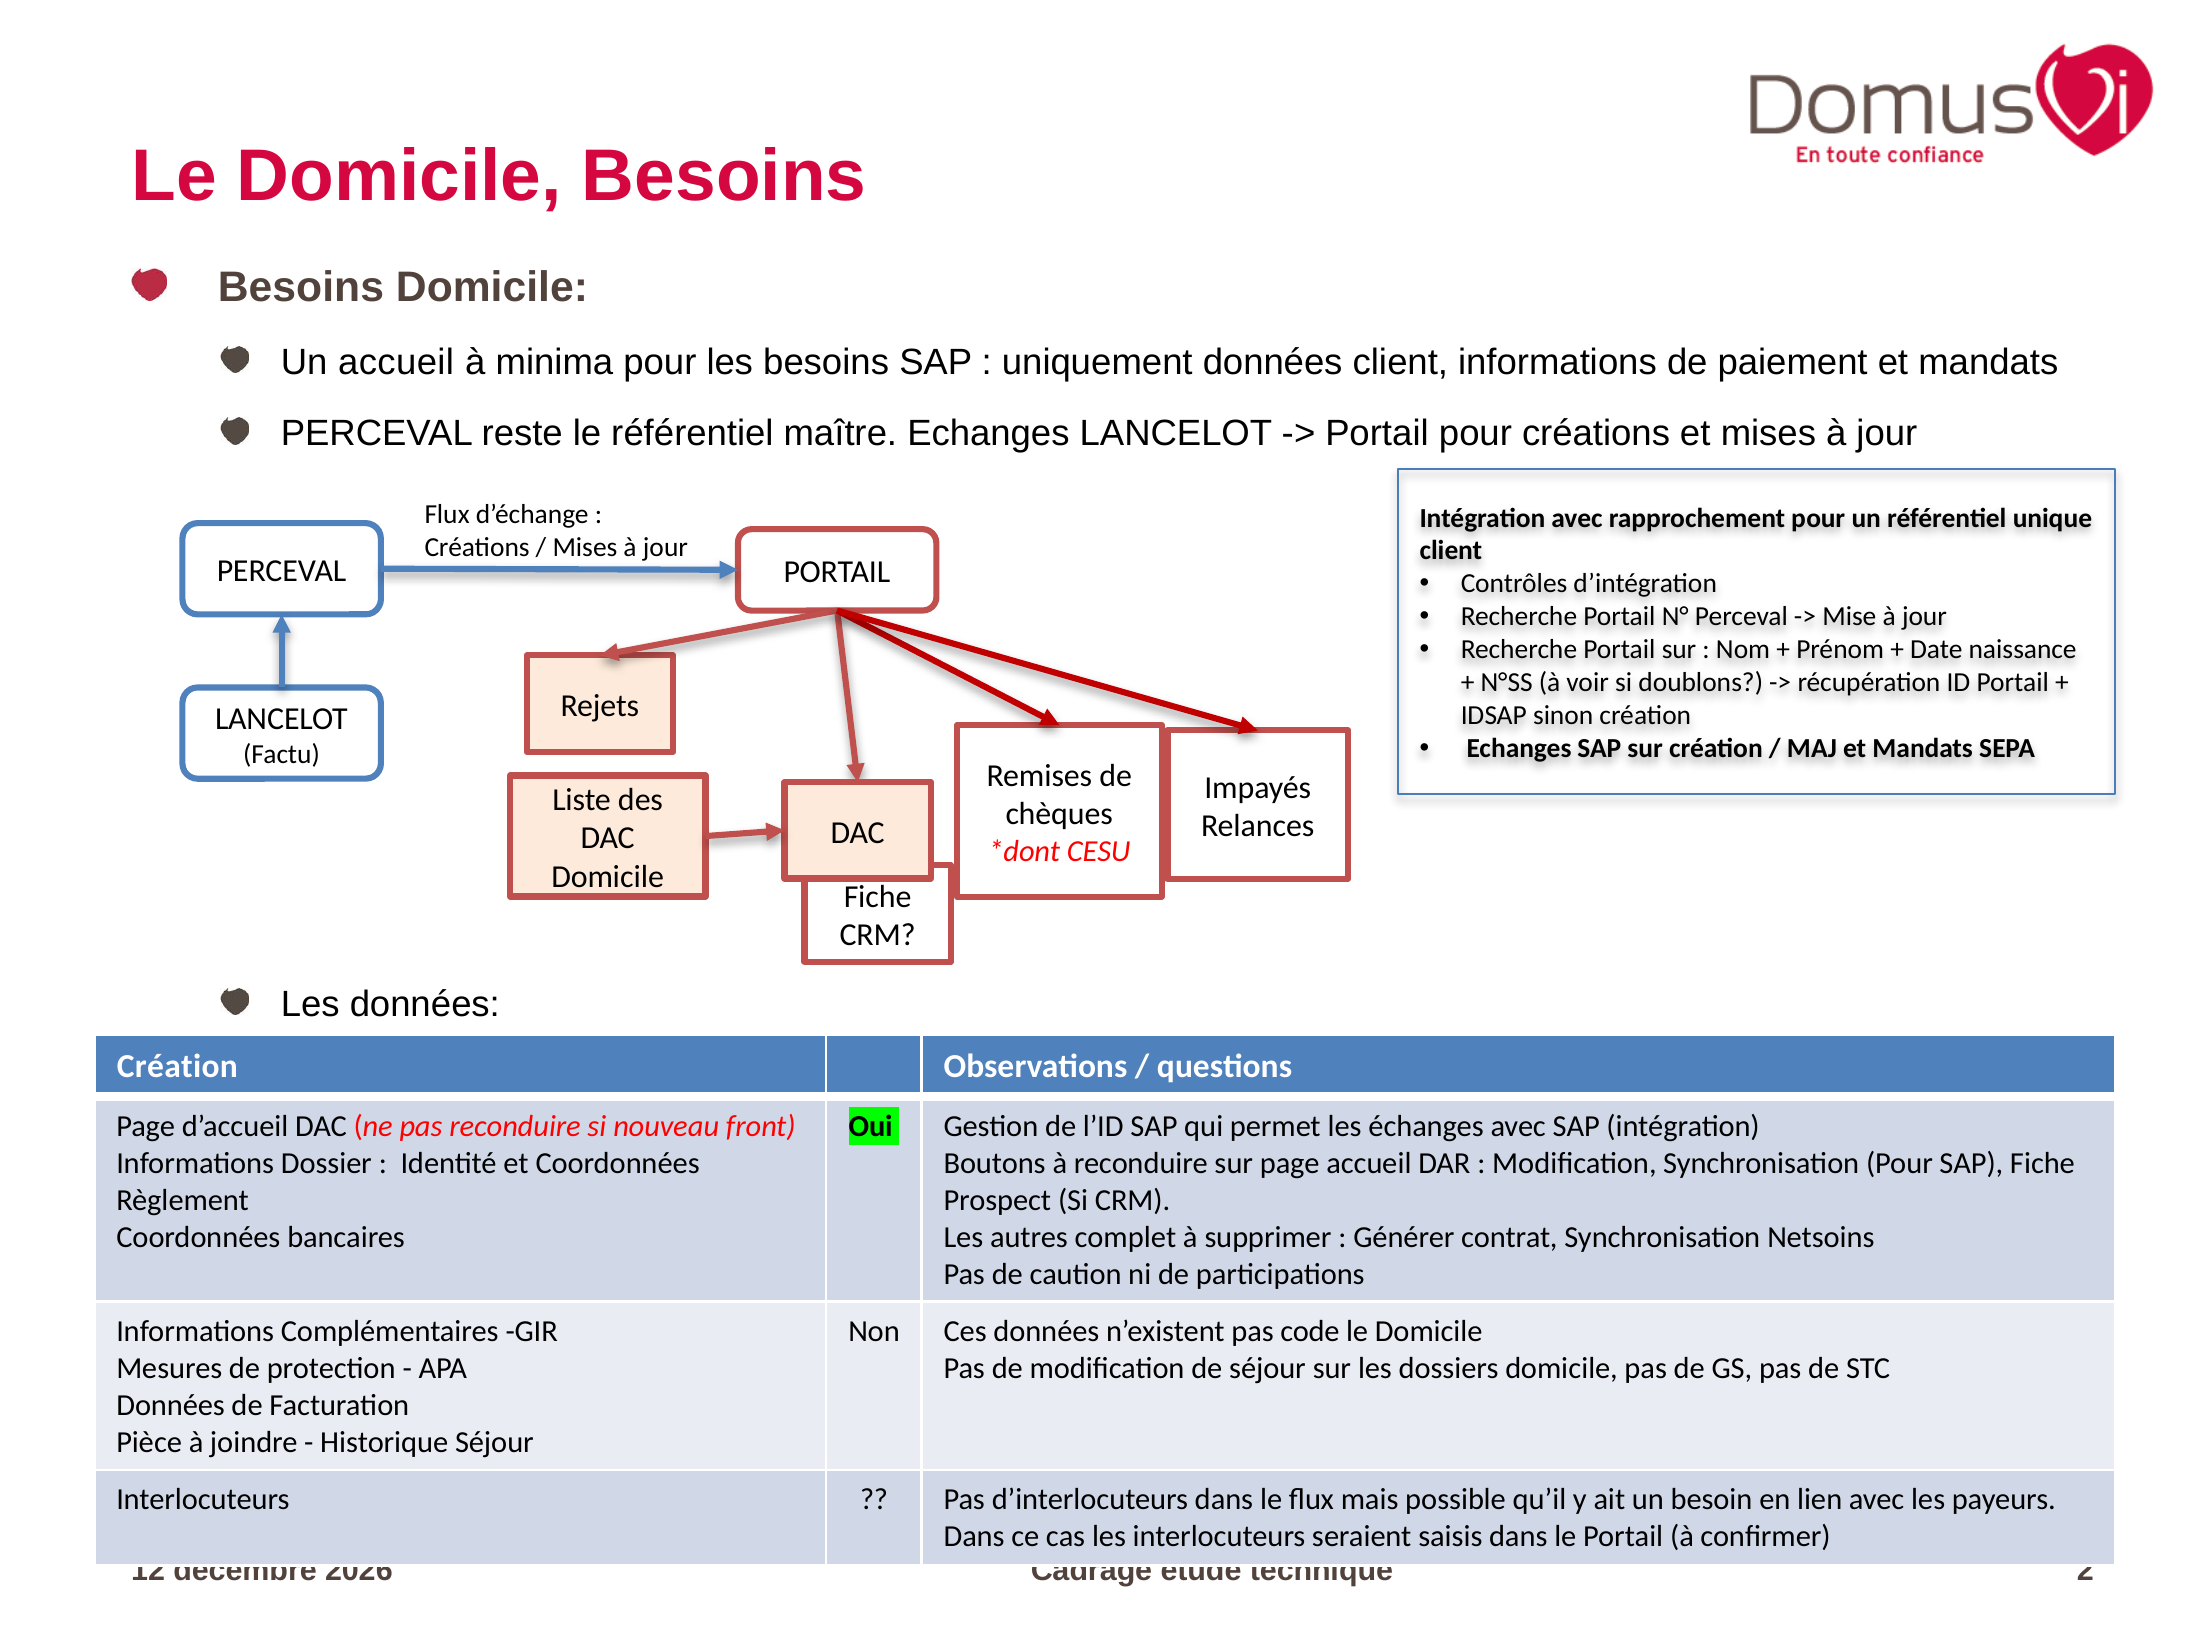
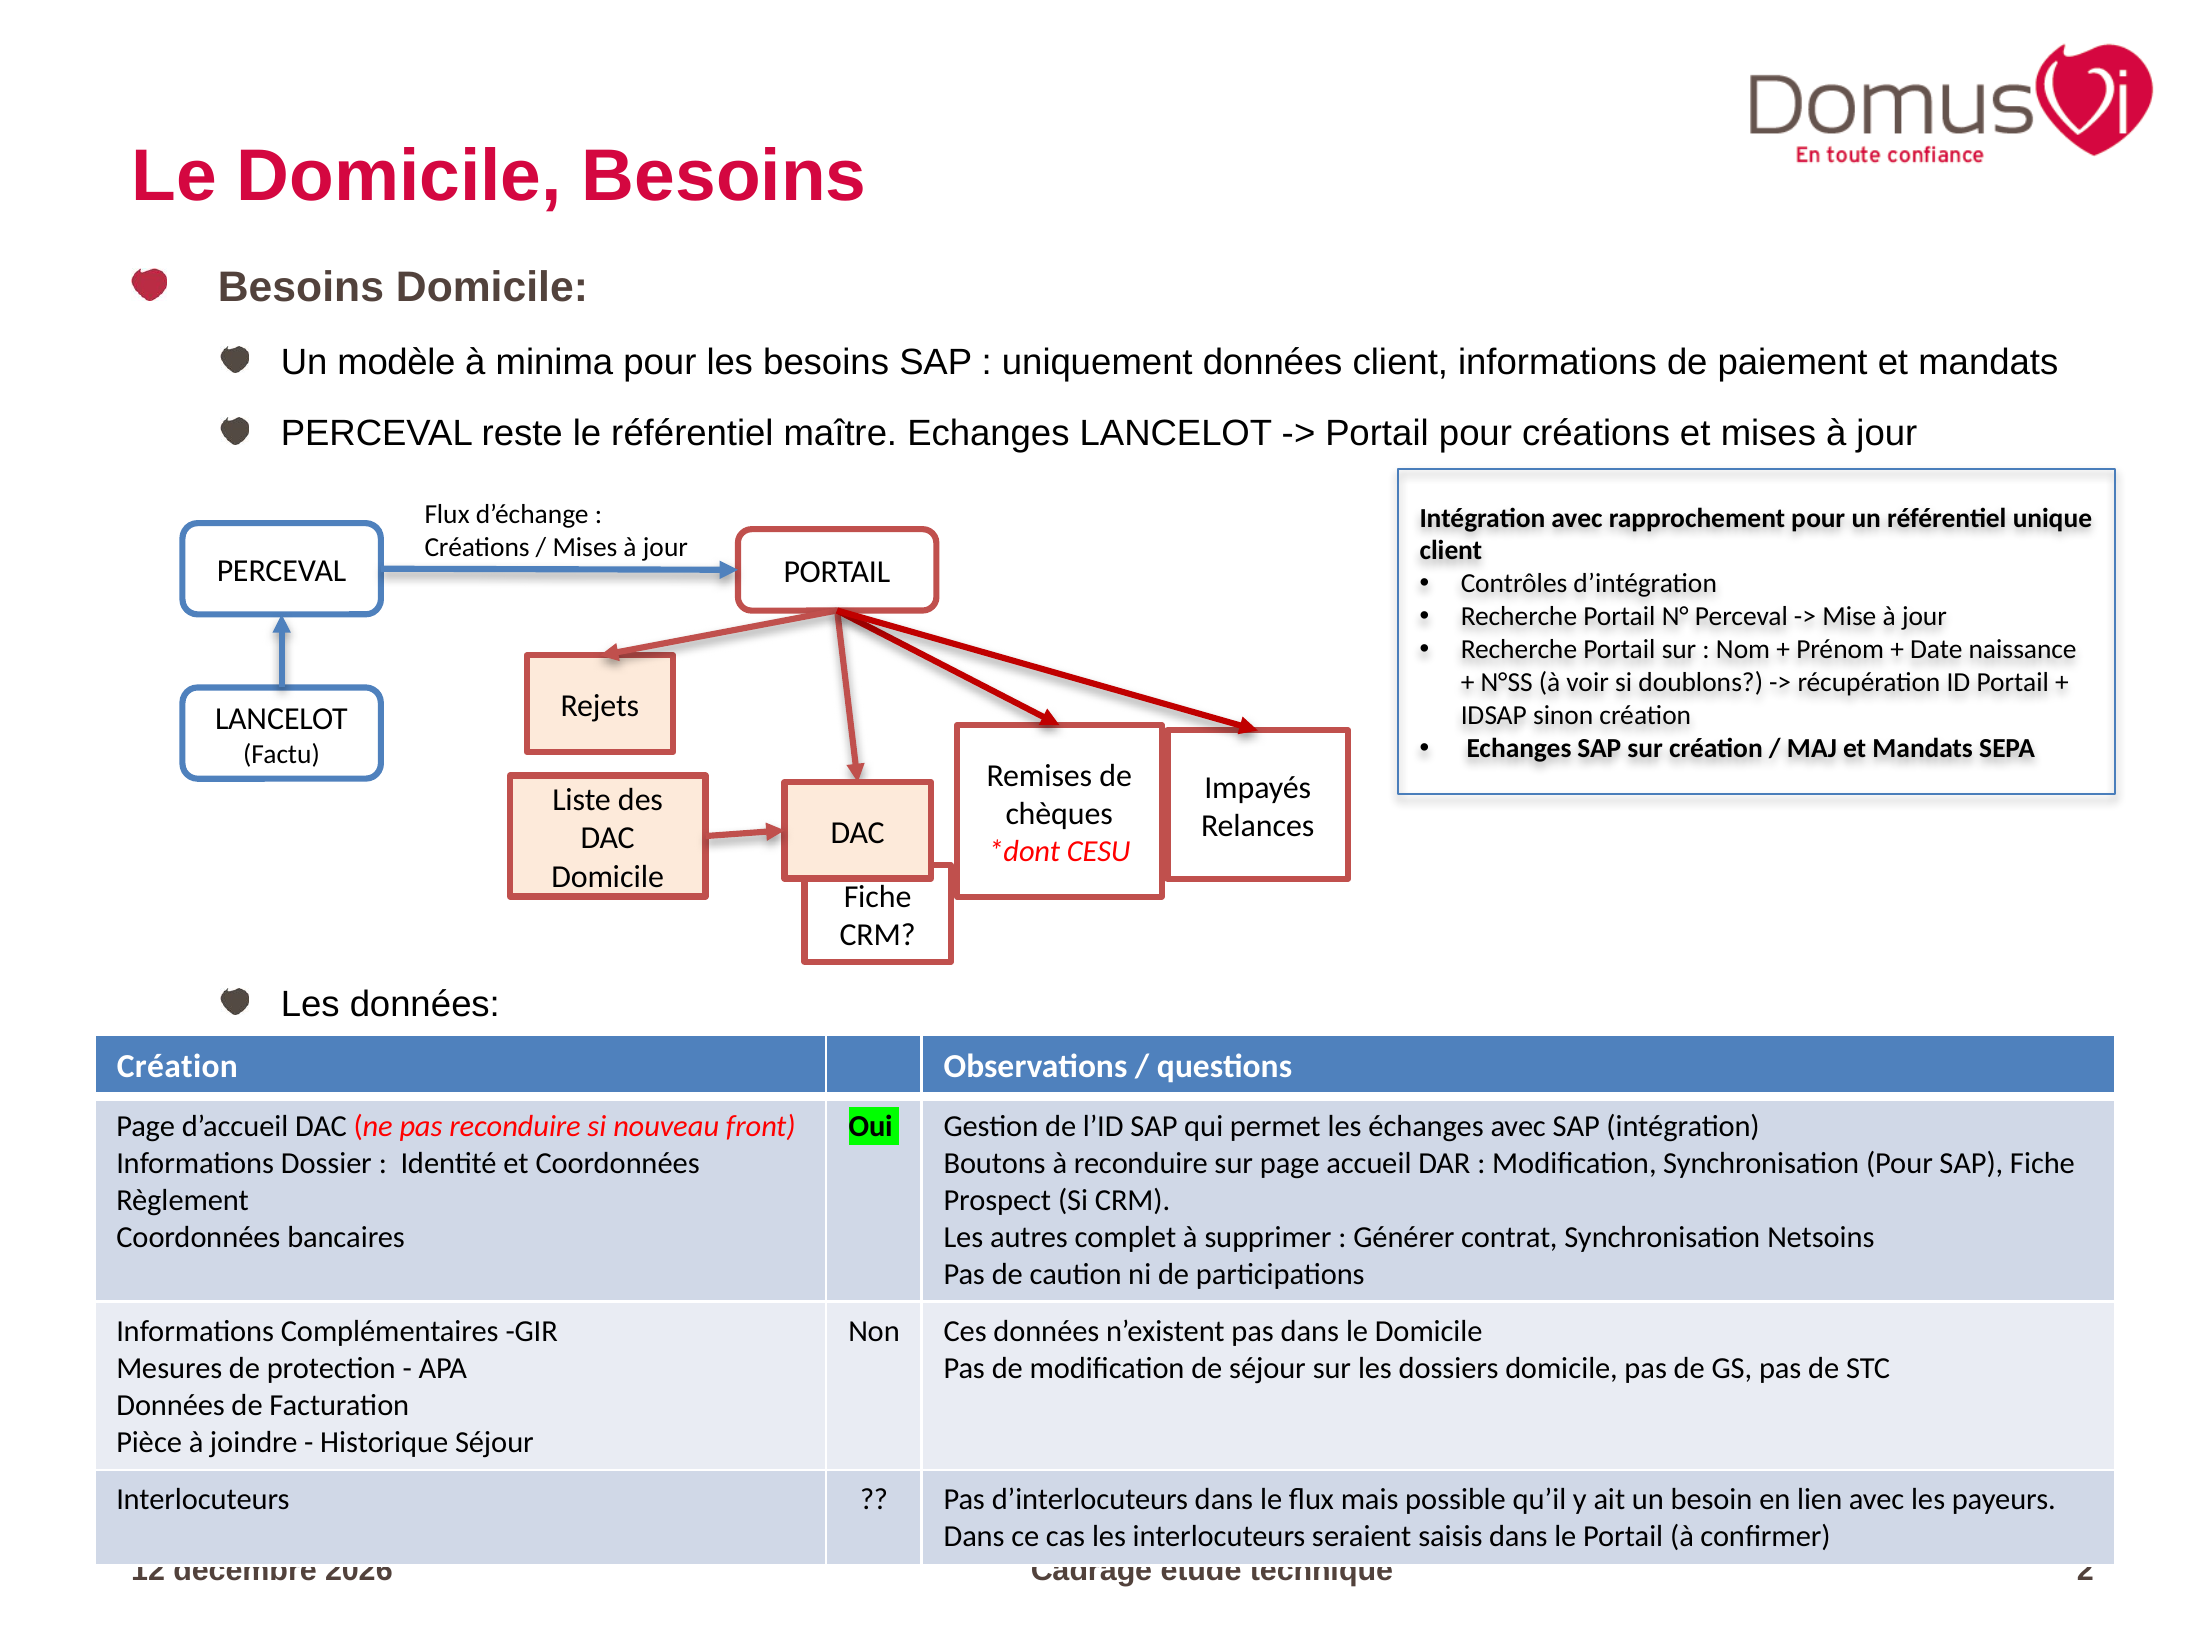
Un accueil: accueil -> modèle (396, 362)
pas code: code -> dans (1310, 1331)
